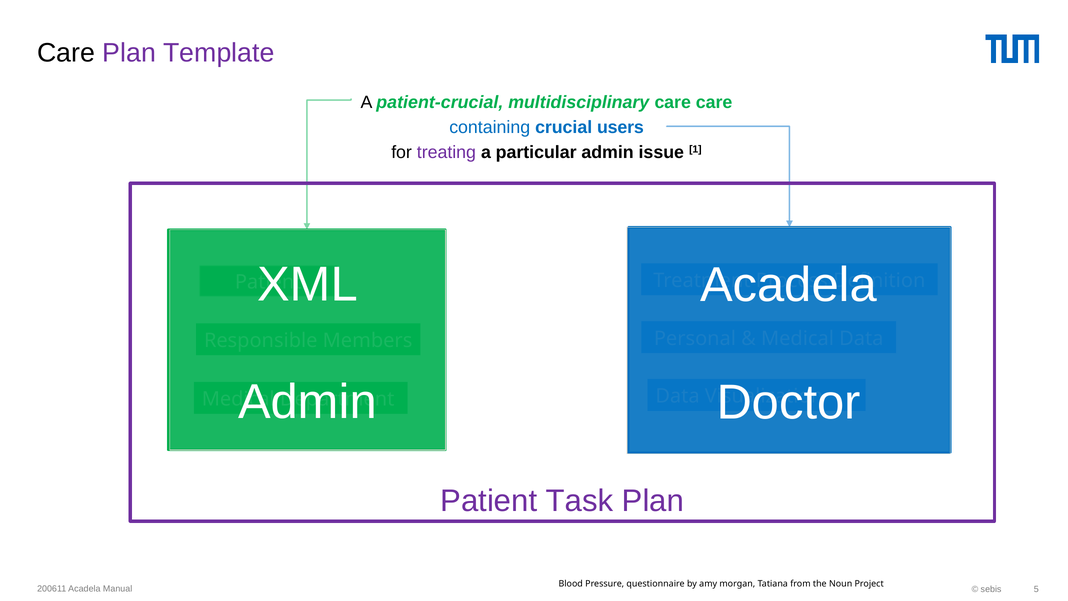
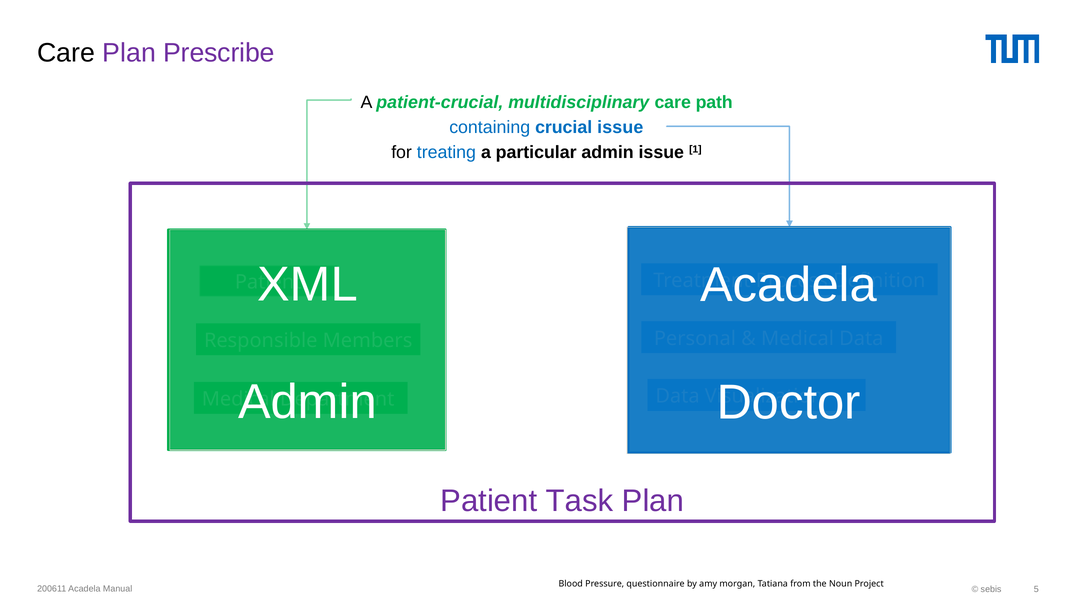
Template: Template -> Prescribe (219, 53)
care care: care -> path (714, 103)
crucial users: users -> issue (620, 127)
treating colour: purple -> blue (446, 152)
